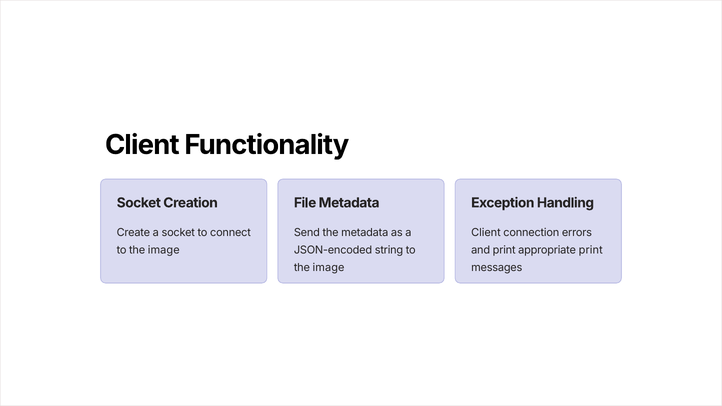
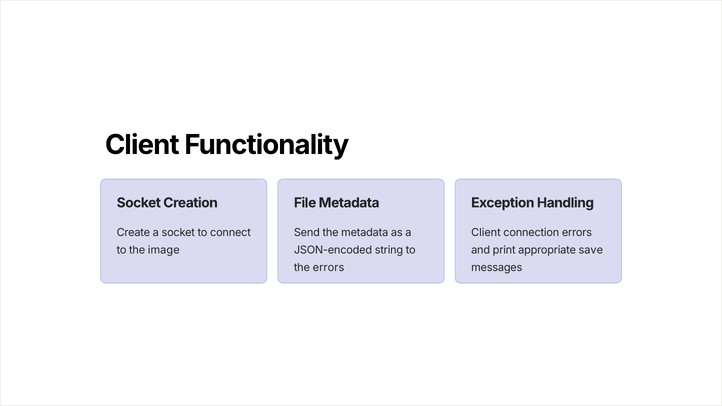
appropriate print: print -> save (591, 250)
image: image -> errors (329, 268)
